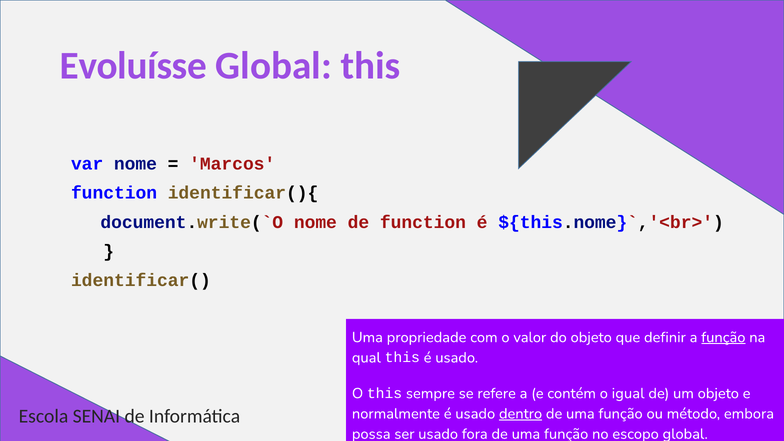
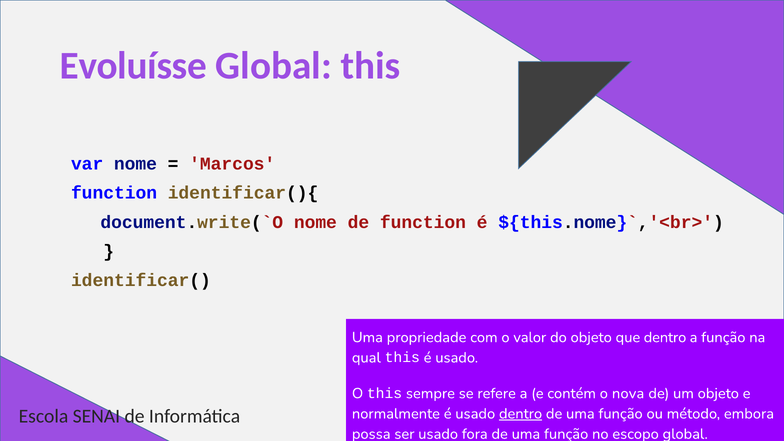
que definir: definir -> dentro (665, 337)
função underline: present -> none (723, 337)
igual: igual -> nova (628, 393)
